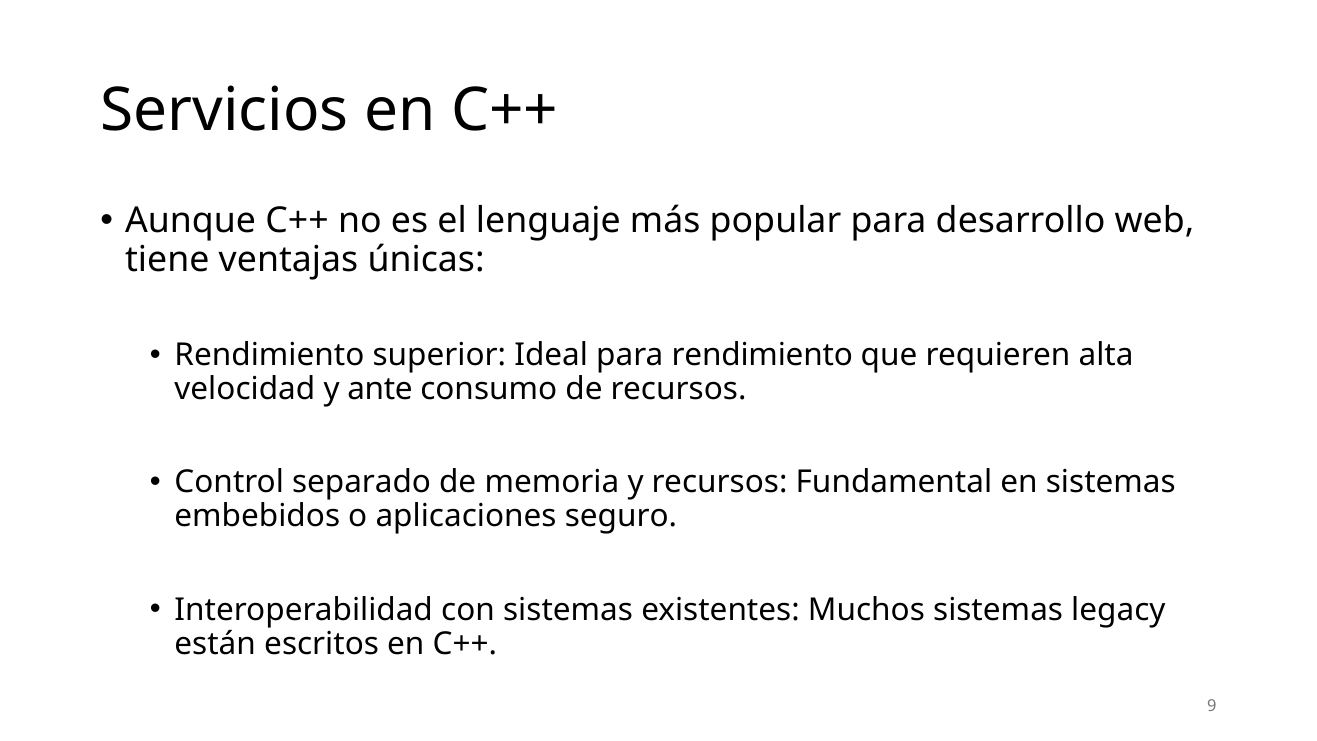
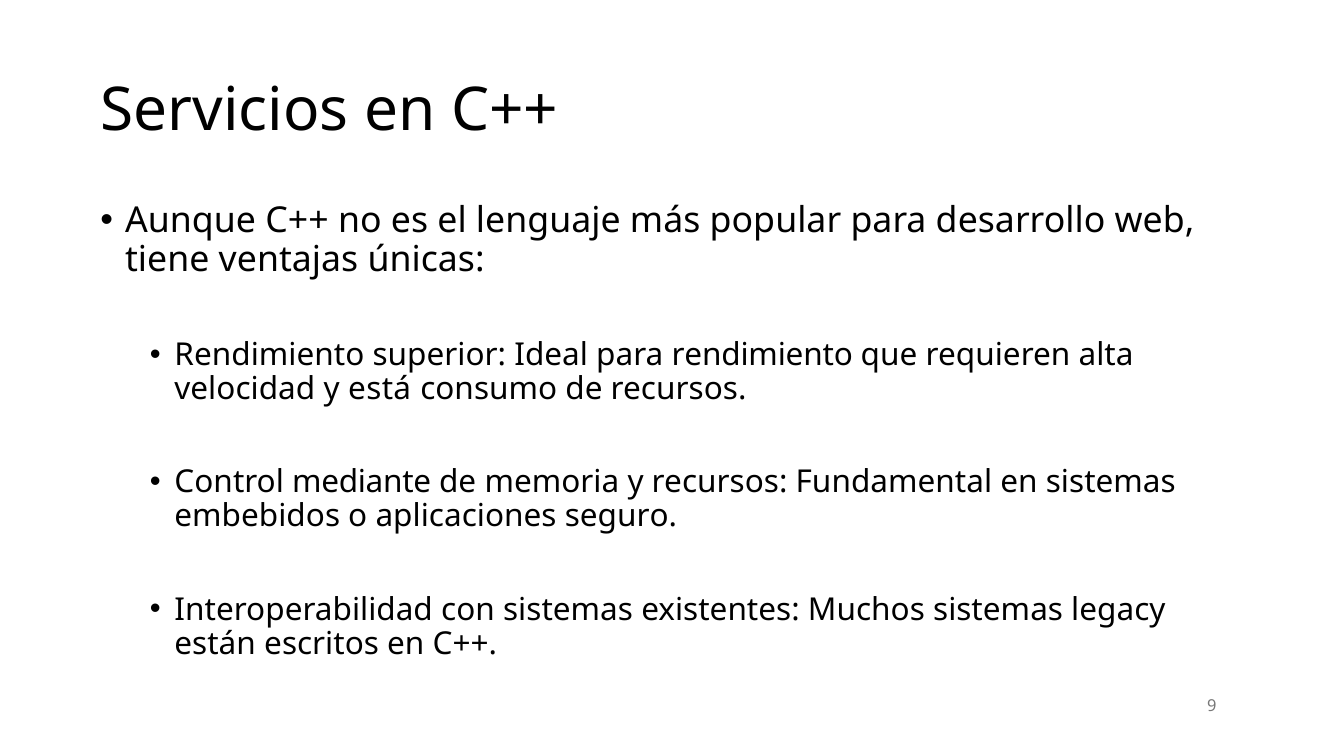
ante: ante -> está (380, 389)
separado: separado -> mediante (362, 482)
